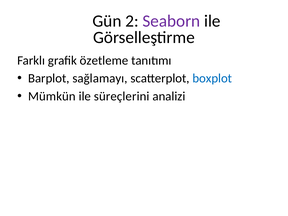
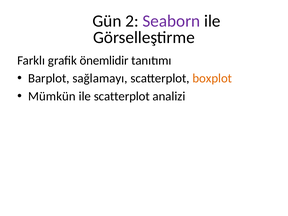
özetleme: özetleme -> önemlidir (104, 60)
boxplot colour: blue -> orange (212, 78)
ile süreçlerini: süreçlerini -> scatterplot (122, 96)
